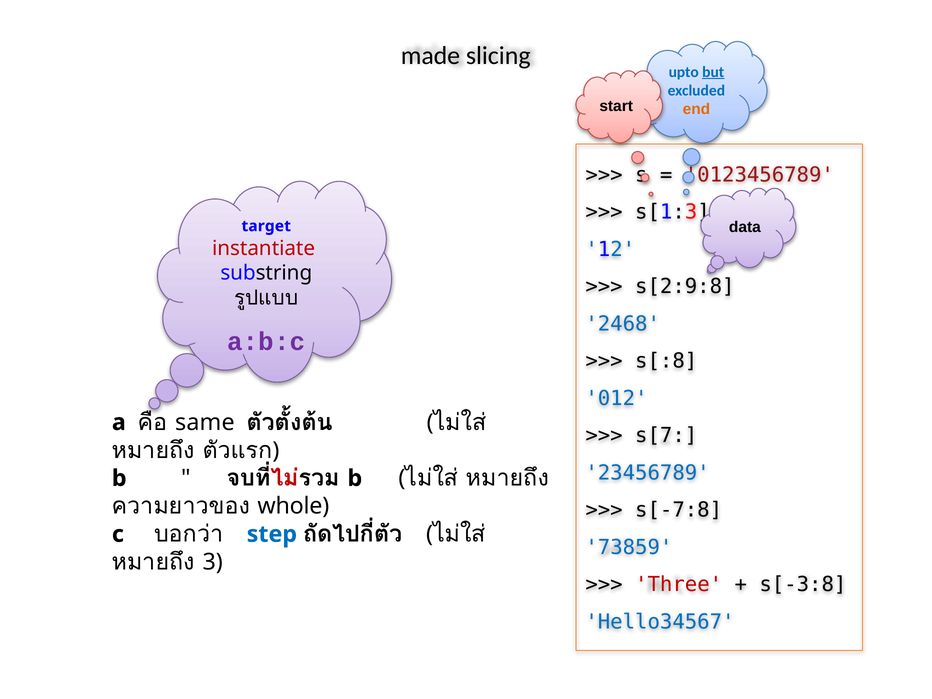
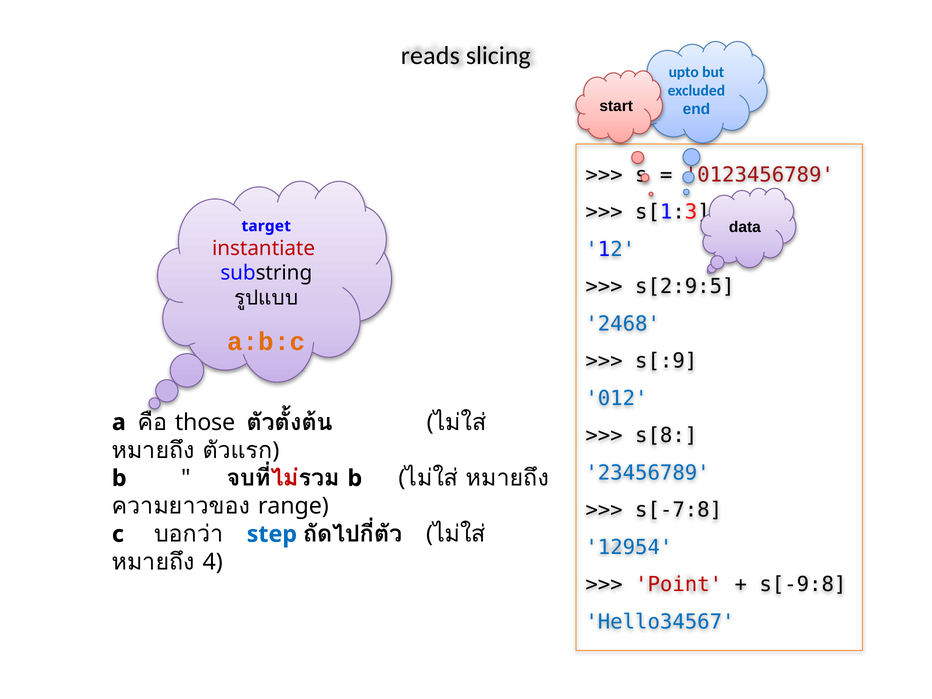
made: made -> reads (430, 55)
but underline: present -> none (713, 72)
end colour: orange -> blue (696, 109)
s[2:9:8: s[2:9:8 -> s[2:9:5 (685, 287)
a:b:c colour: purple -> orange (266, 342)
s[:8: s[:8 -> s[:9 (666, 361)
same: same -> those (205, 422)
s[7: s[7 -> s[8 (666, 436)
whole: whole -> range (293, 506)
73859: 73859 -> 12954 (629, 547)
3: 3 -> 4 (213, 562)
Three: Three -> Point (679, 585)
s[-3:8: s[-3:8 -> s[-9:8 (803, 585)
